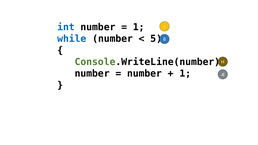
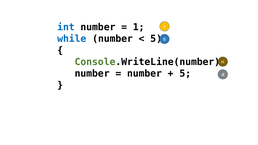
1: 1 -> 5 (185, 73)
